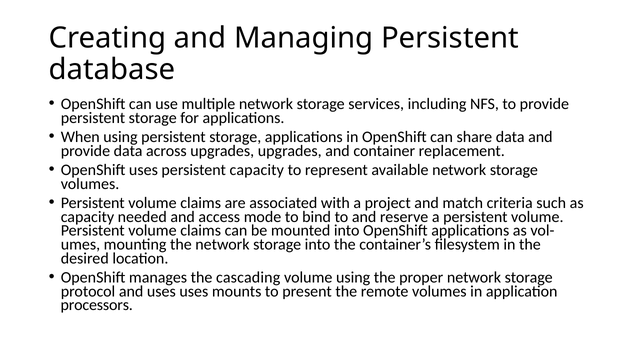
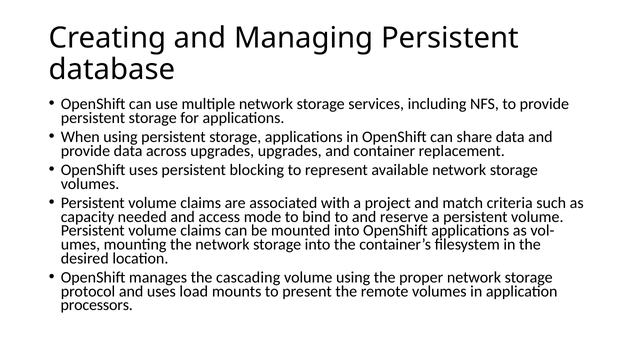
persistent capacity: capacity -> blocking (257, 170)
uses uses: uses -> load (194, 291)
